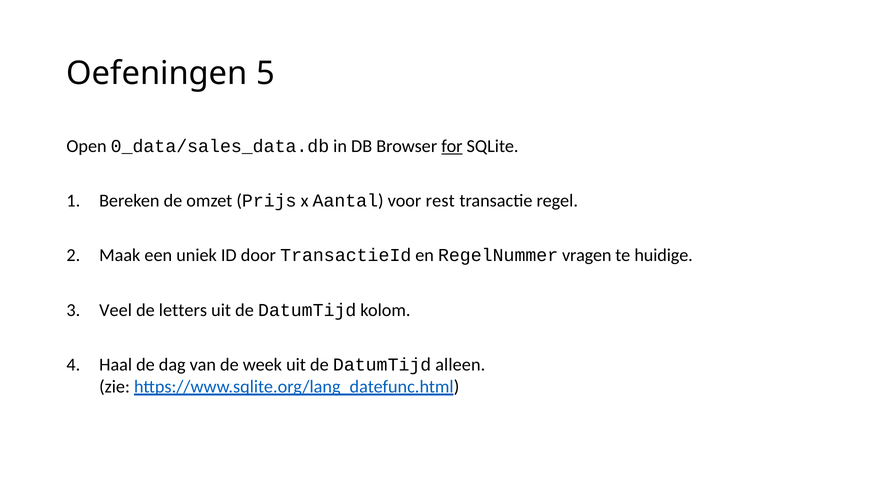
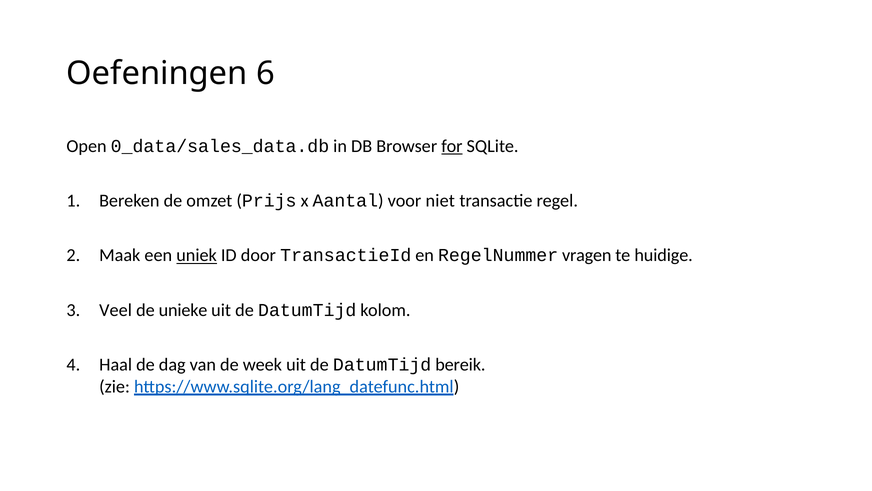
5: 5 -> 6 (266, 73)
rest: rest -> niet (440, 201)
uniek underline: none -> present (197, 255)
letters: letters -> unieke (183, 310)
alleen: alleen -> bereik (460, 364)
